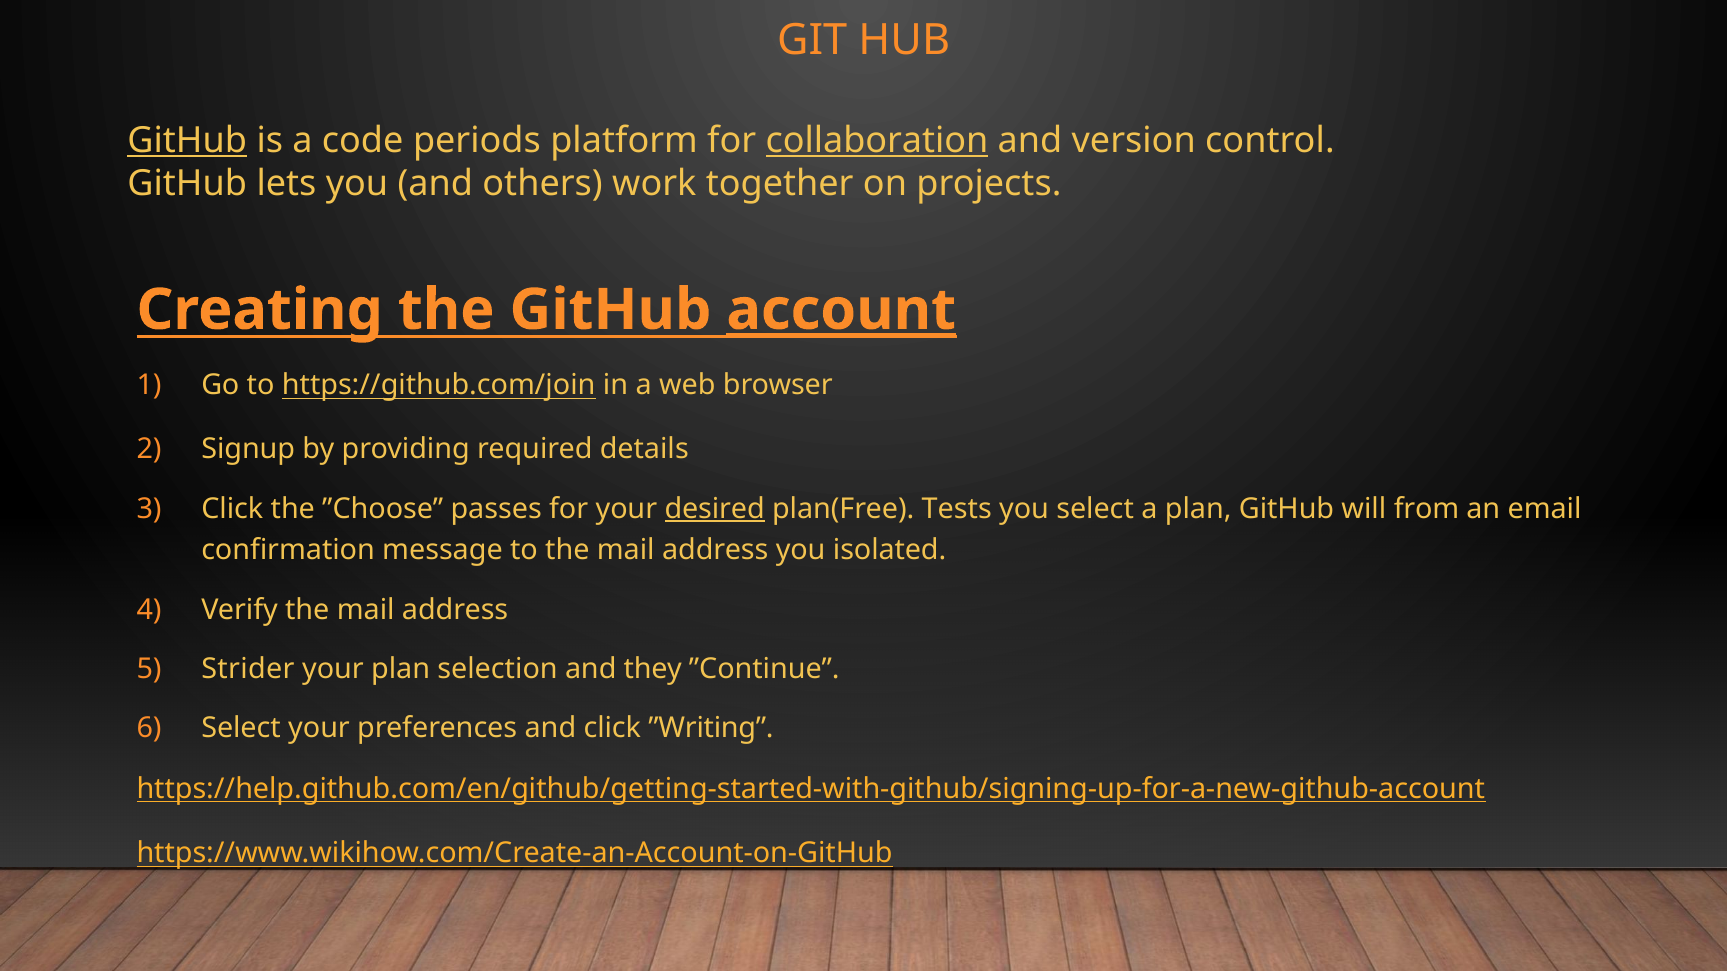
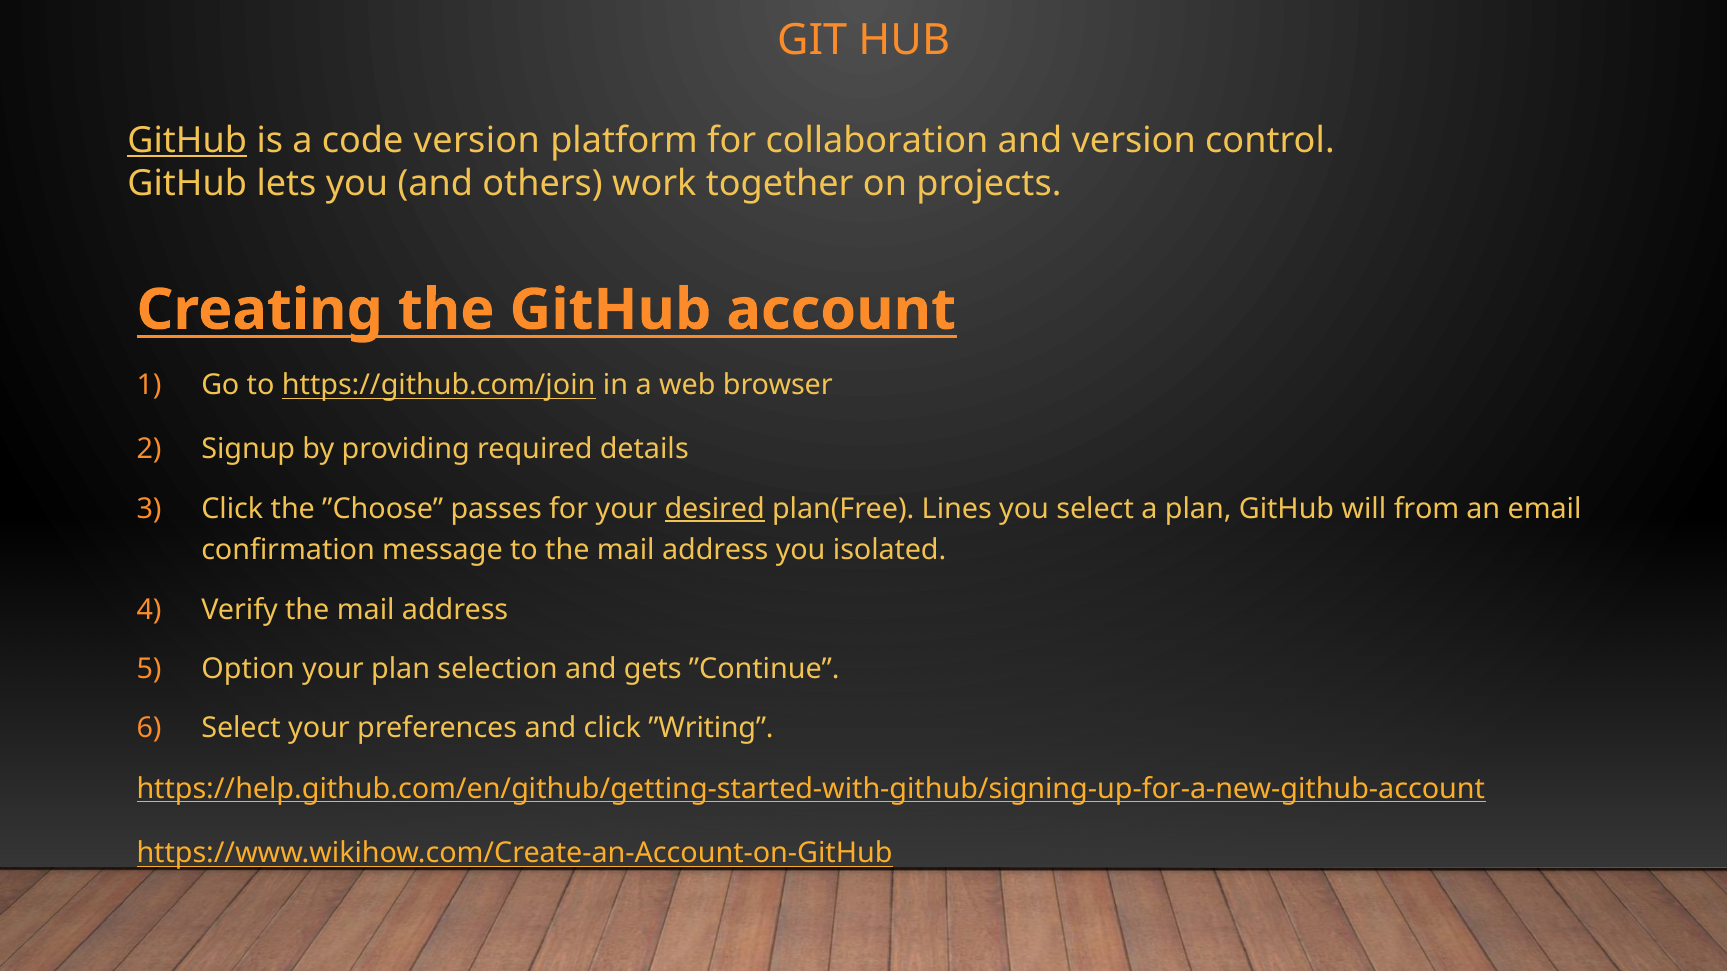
code periods: periods -> version (477, 141)
collaboration underline: present -> none (877, 141)
account underline: present -> none (841, 310)
Tests: Tests -> Lines (957, 509)
Strider: Strider -> Option (248, 669)
they: they -> gets (653, 669)
